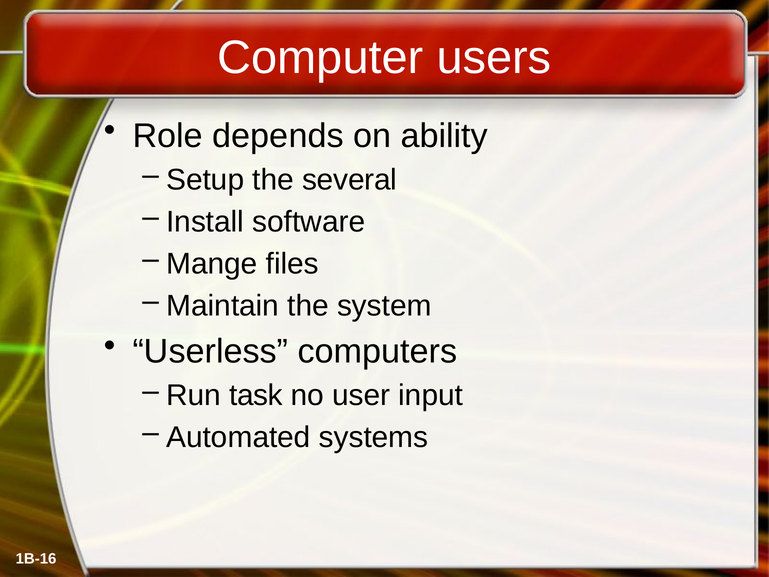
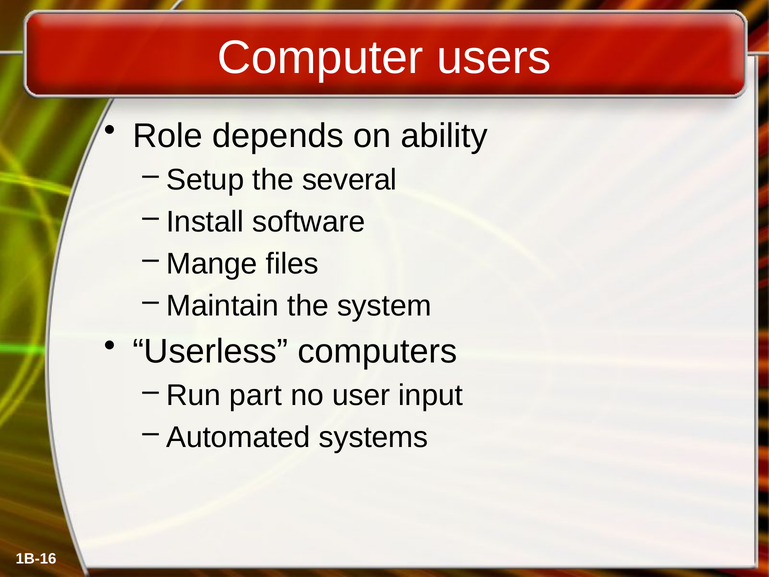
task: task -> part (256, 395)
